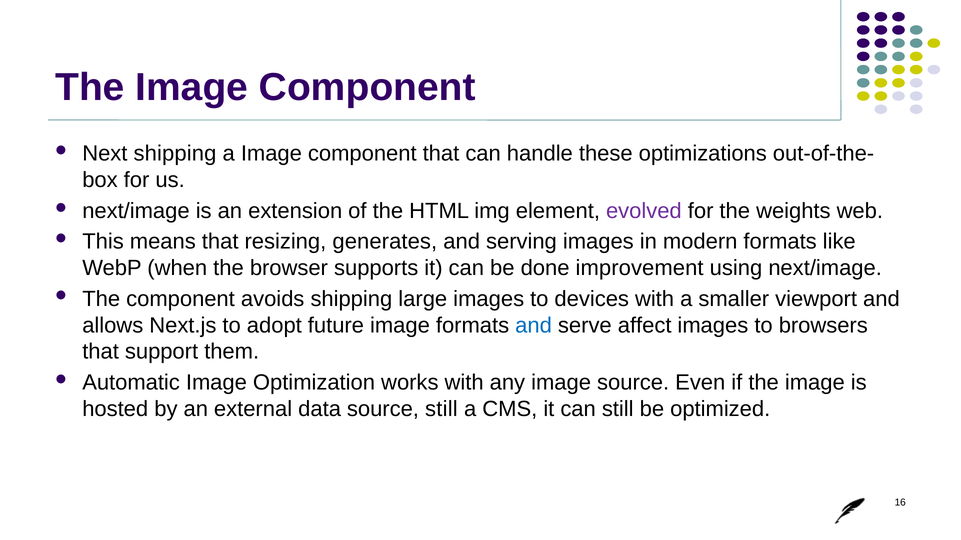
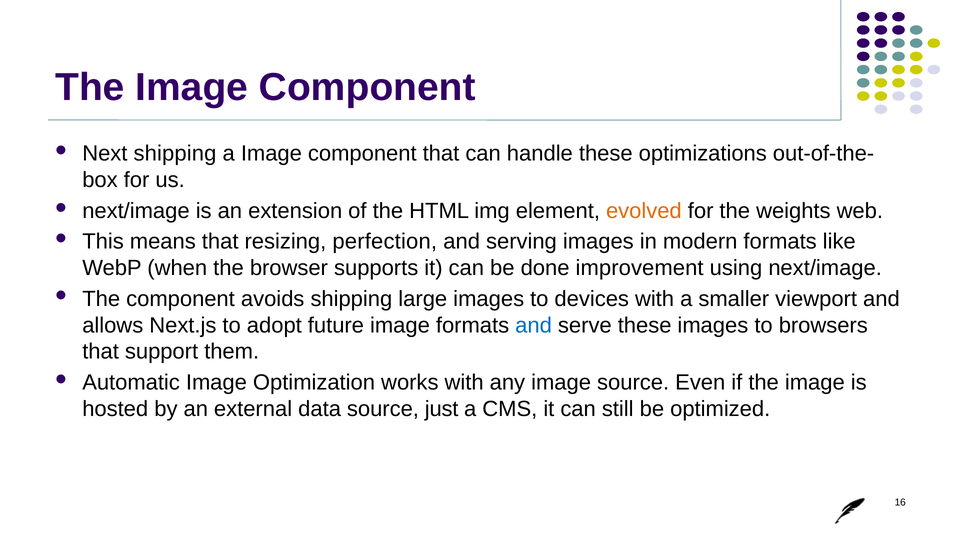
evolved colour: purple -> orange (644, 211)
generates: generates -> perfection (385, 242)
serve affect: affect -> these (645, 326)
source still: still -> just (442, 409)
